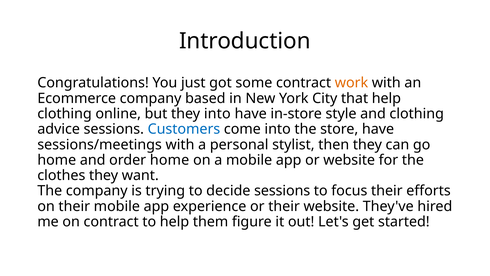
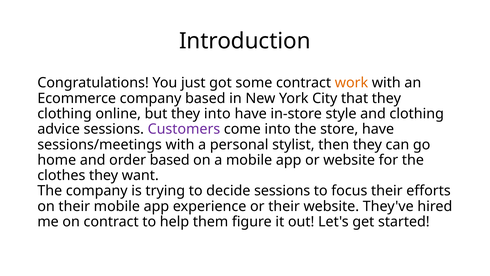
that help: help -> they (386, 98)
Customers colour: blue -> purple (184, 129)
order home: home -> based (170, 160)
